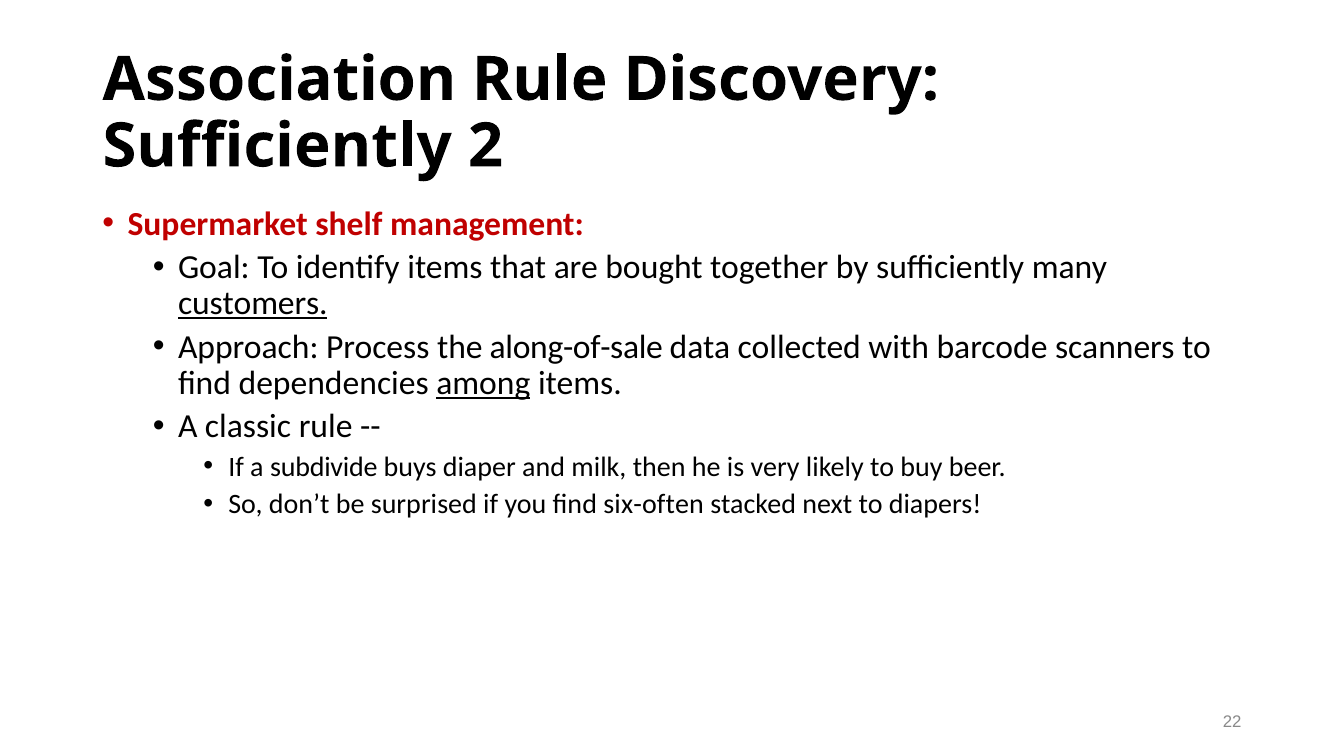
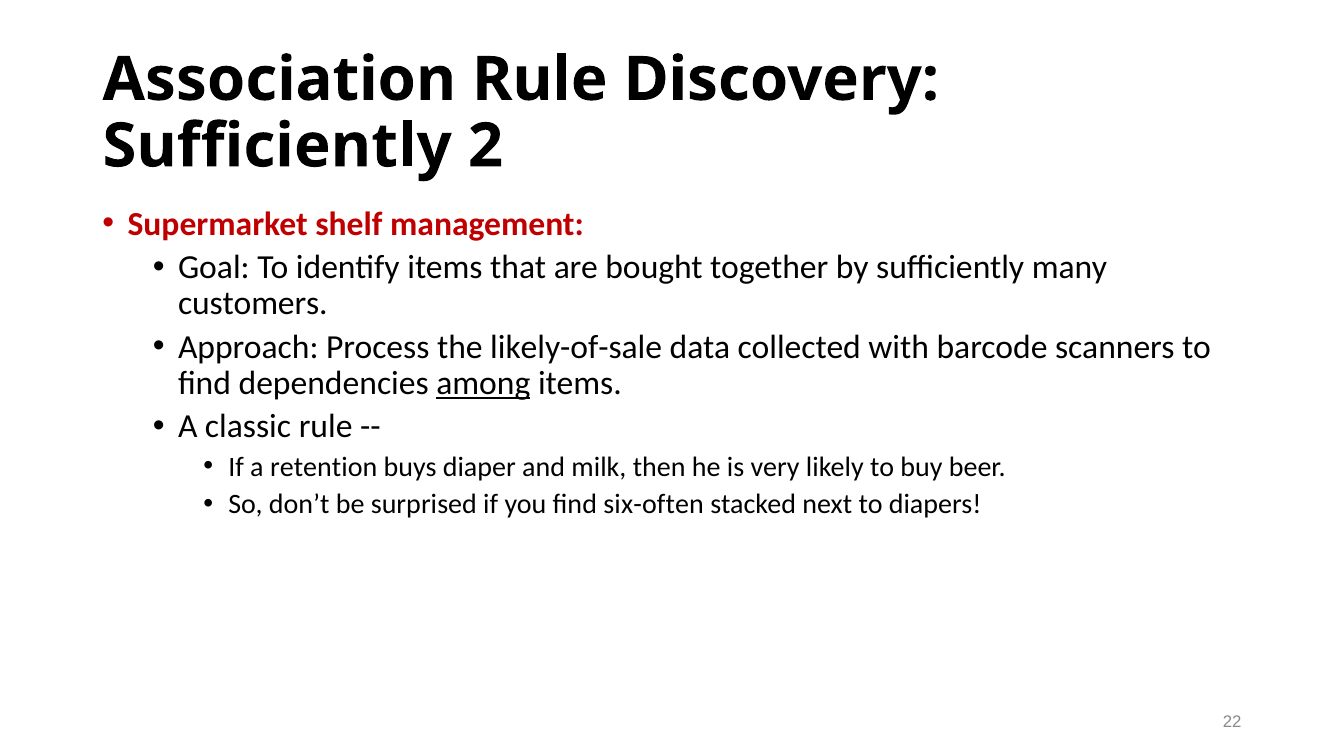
customers underline: present -> none (253, 304)
along-of-sale: along-of-sale -> likely-of-sale (576, 347)
subdivide: subdivide -> retention (324, 467)
